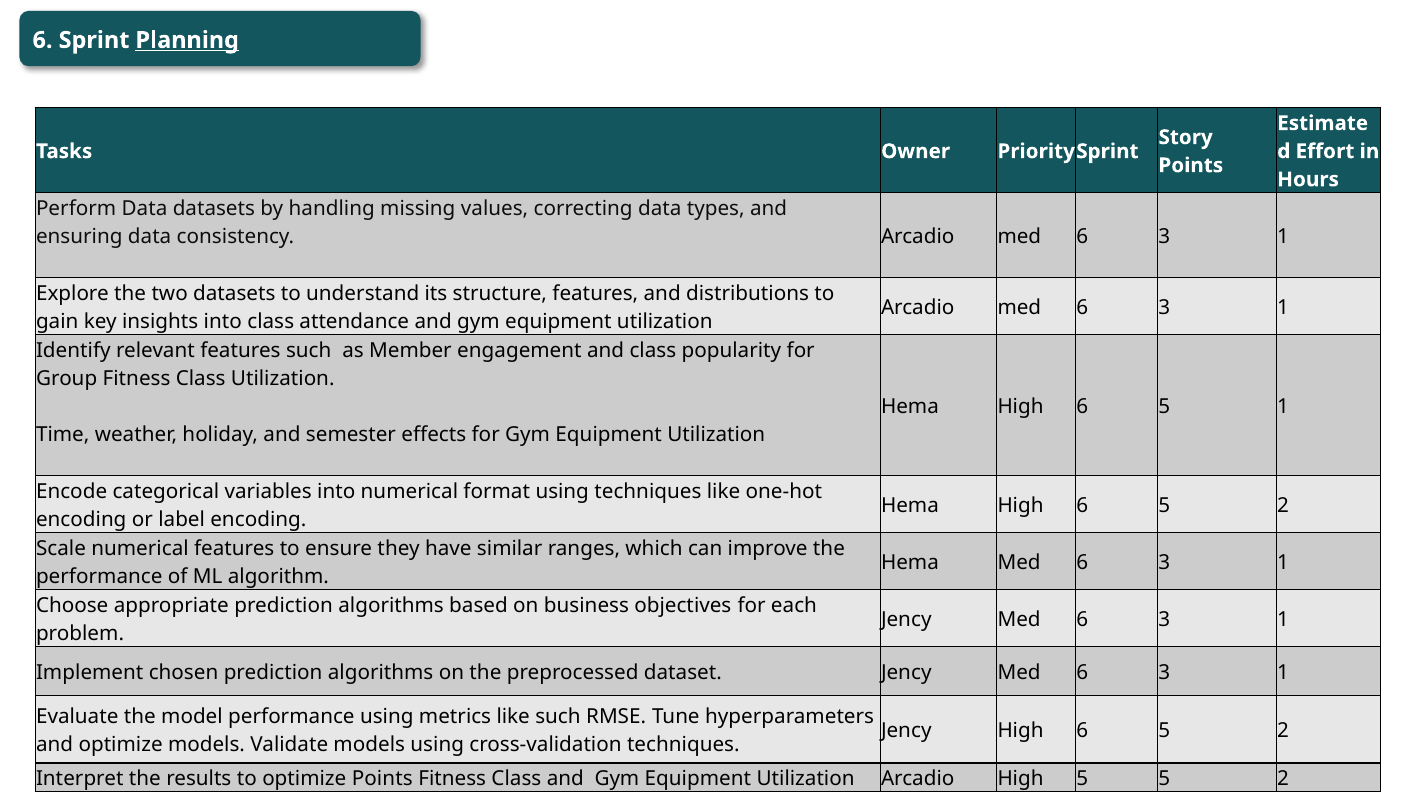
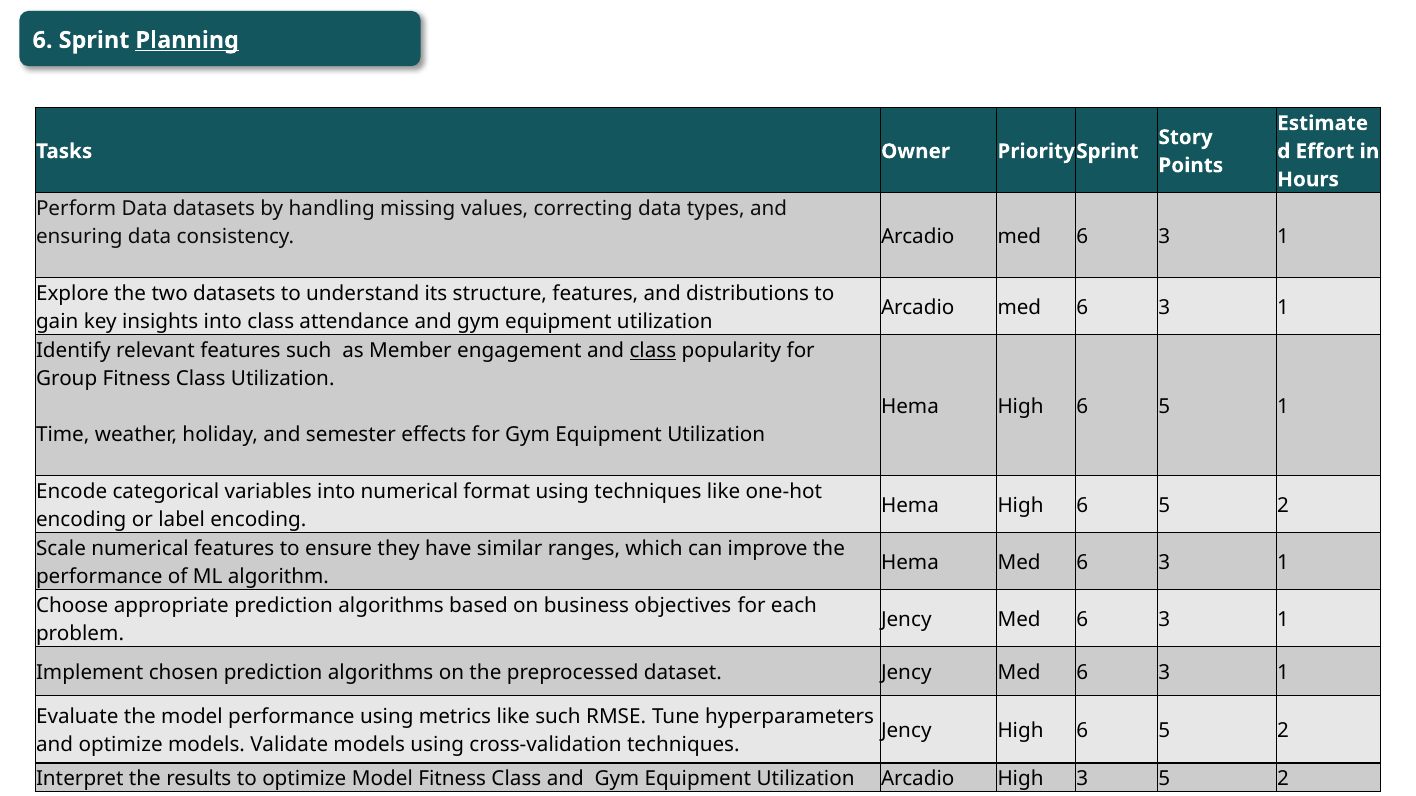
class underline: none -> present (653, 351)
optimize Points: Points -> Model (382, 779)
High 5: 5 -> 3 (1082, 779)
